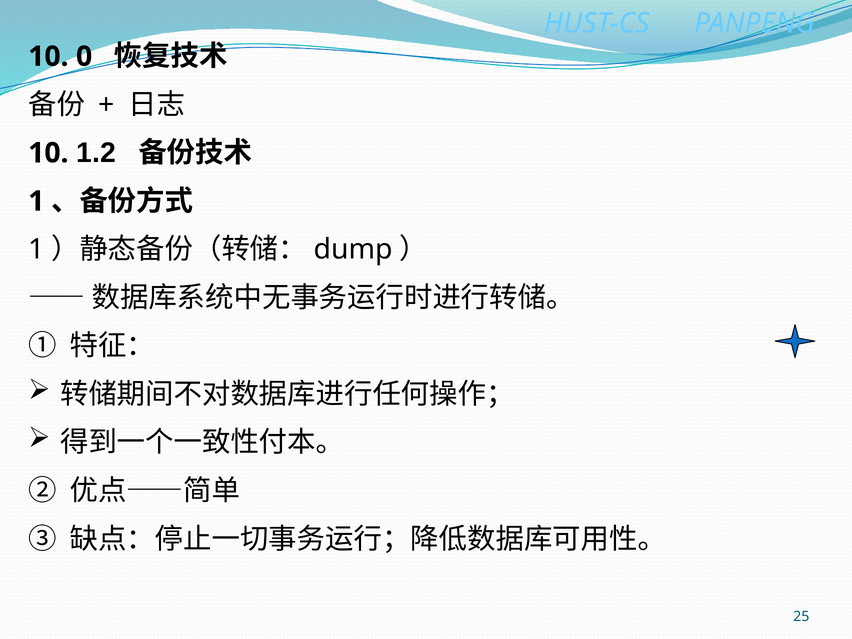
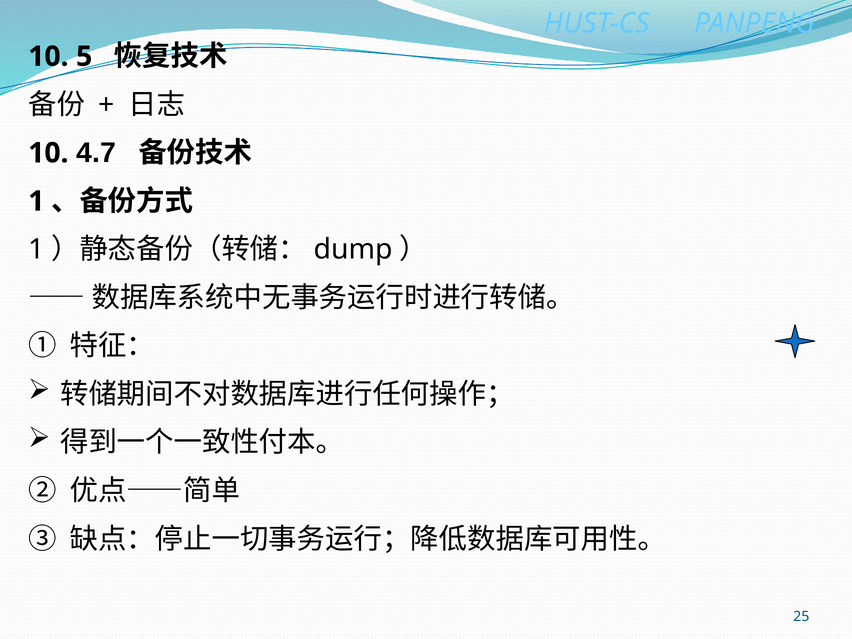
0: 0 -> 5 (84, 56)
1.2: 1.2 -> 4.7 (96, 153)
